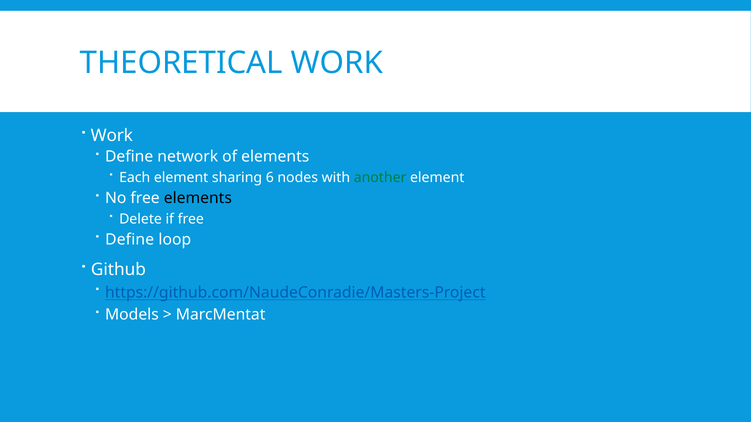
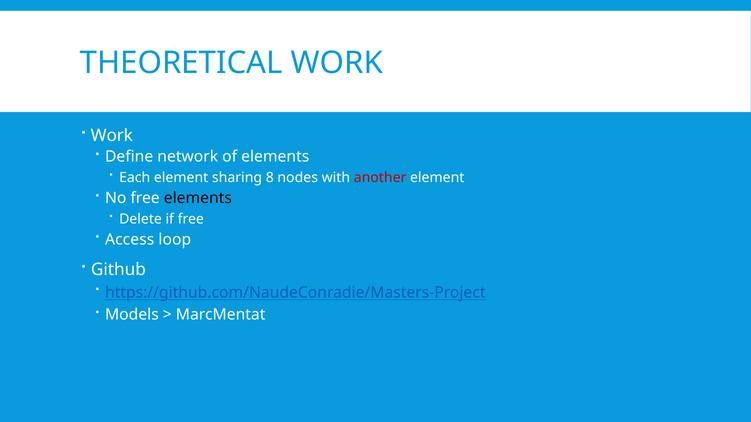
6: 6 -> 8 (270, 178)
another colour: green -> red (380, 178)
Define: Define -> Access (130, 240)
